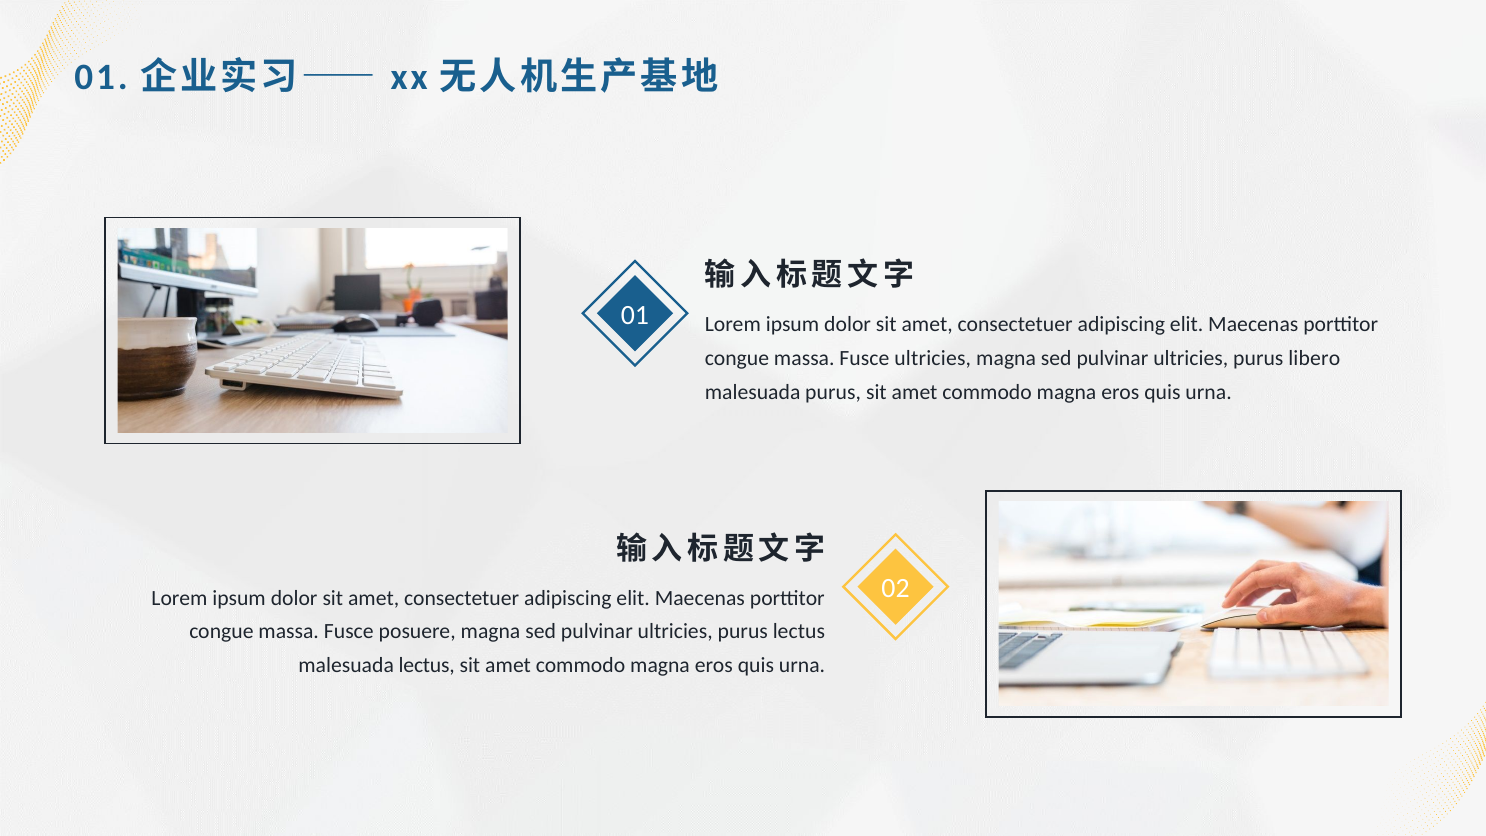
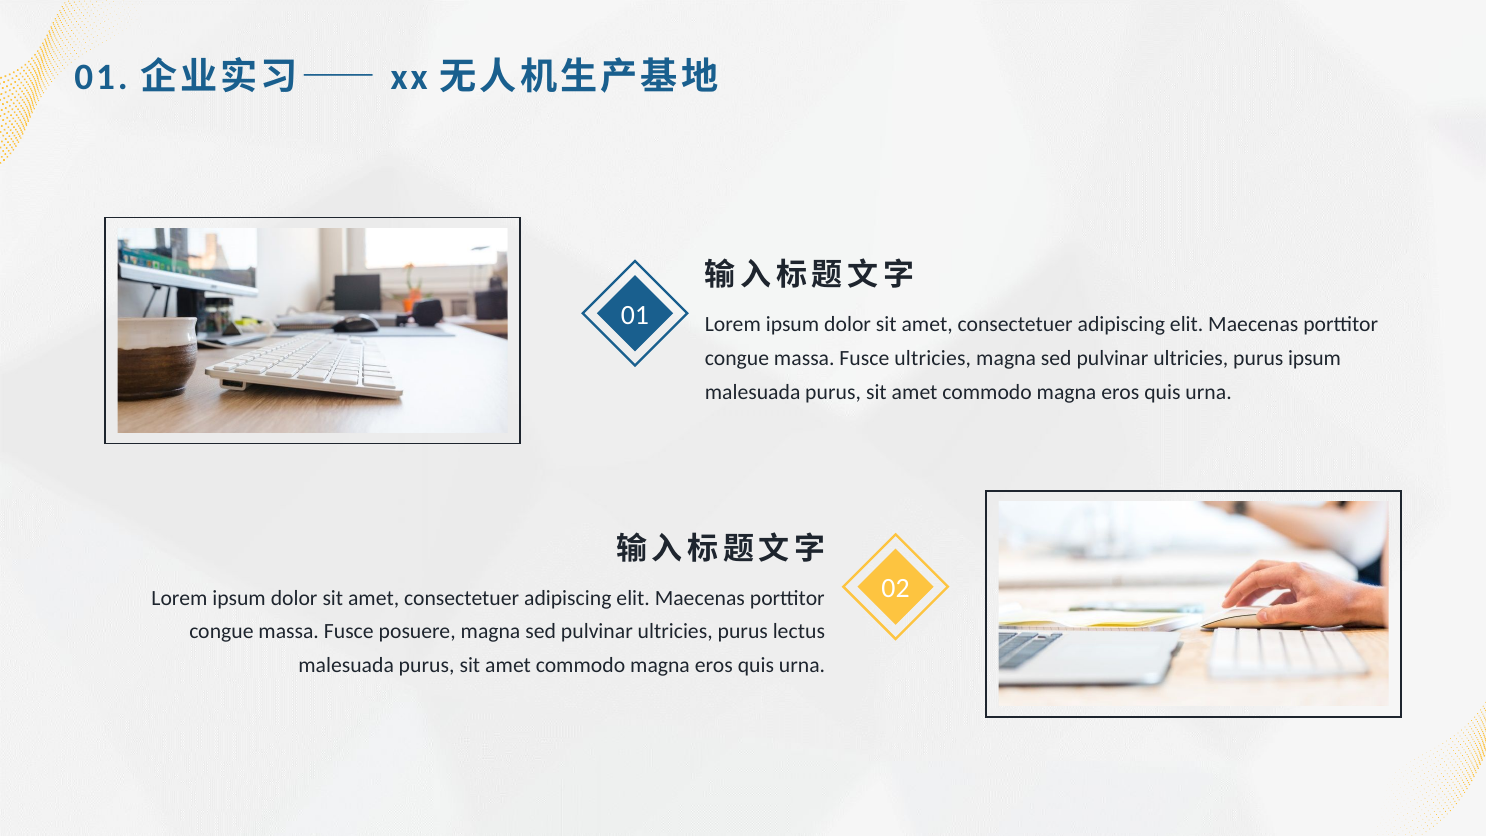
purus libero: libero -> ipsum (1315, 358)
lectus: lectus -> purus (427, 665)
